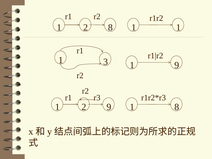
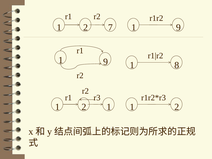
8: 8 -> 7 (111, 28)
1: 1 -> 9 (178, 28)
3: 3 -> 9 (106, 62)
9: 9 -> 8 (177, 65)
9: 9 -> 1 (109, 107)
8: 8 -> 2 (177, 107)
